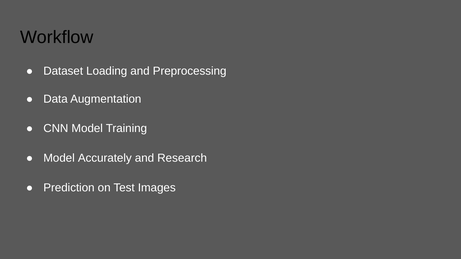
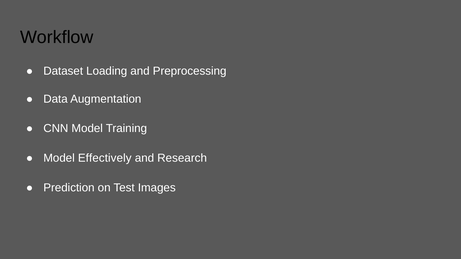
Accurately: Accurately -> Effectively (105, 158)
